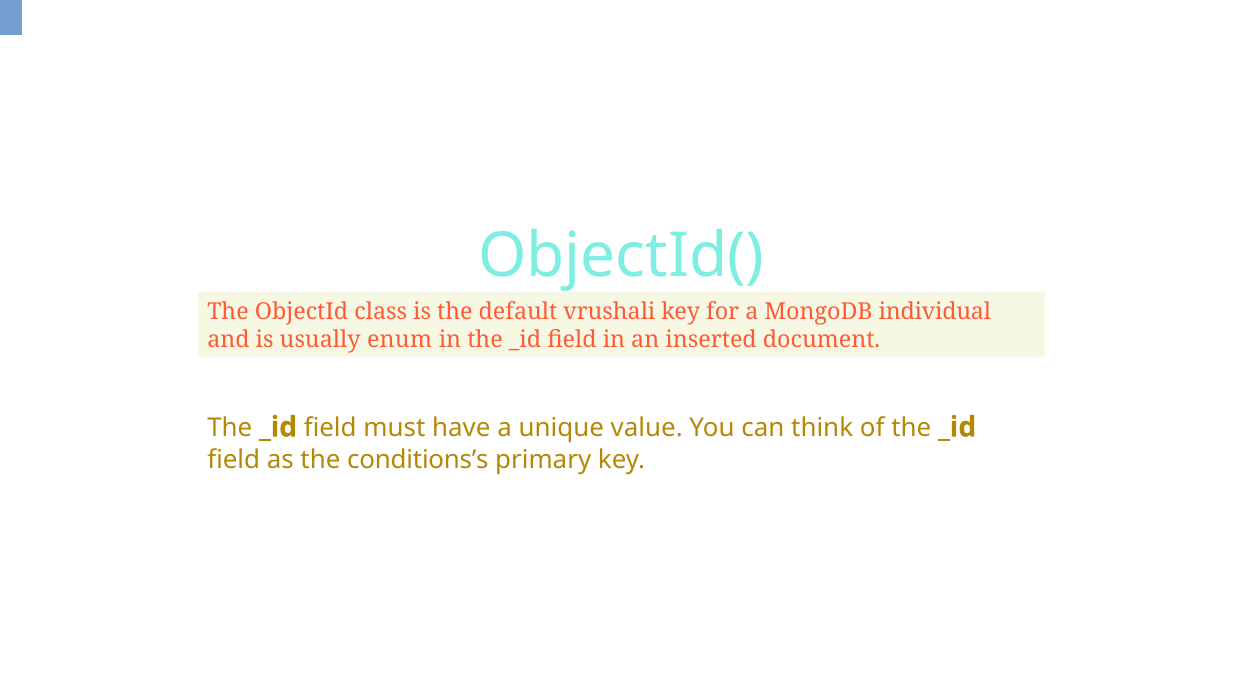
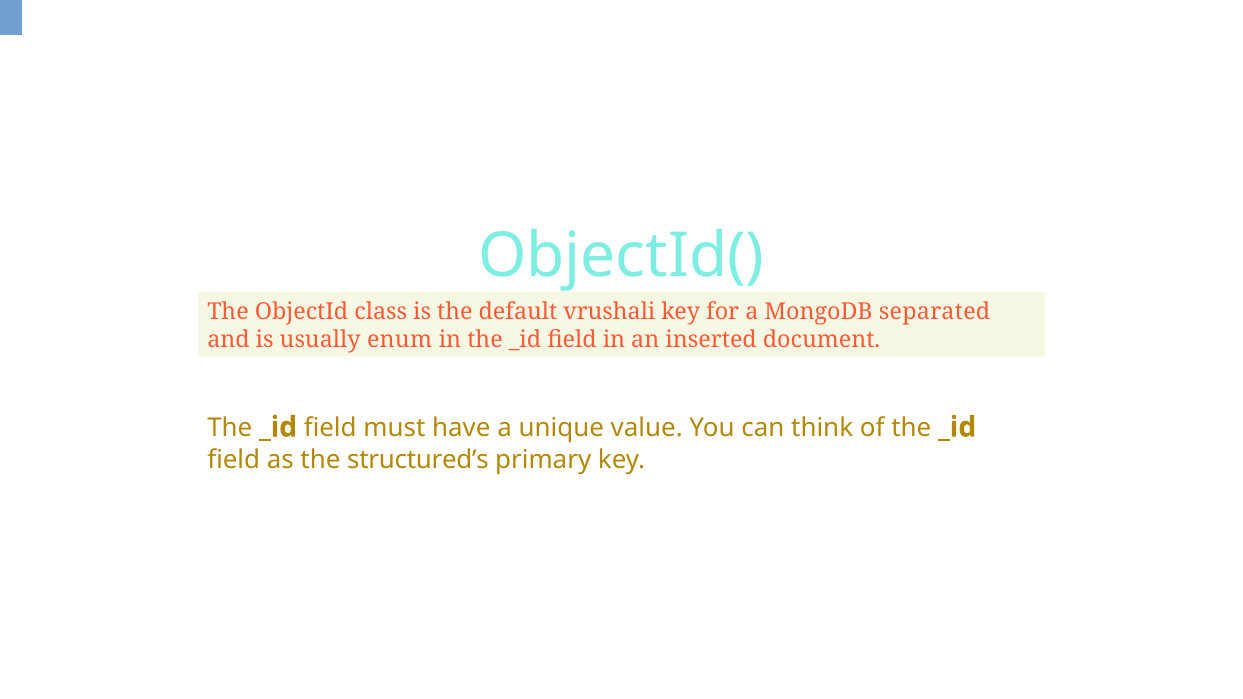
individual: individual -> separated (935, 312)
conditions’s: conditions’s -> structured’s (418, 460)
